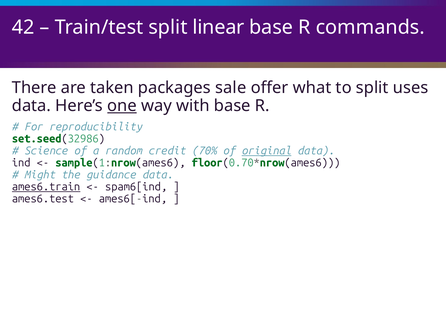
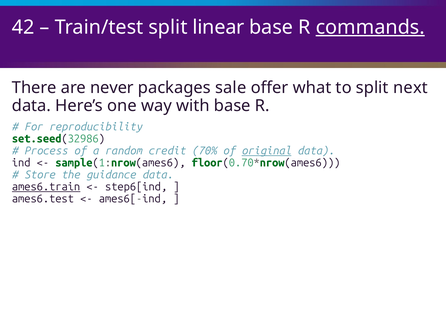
commands underline: none -> present (370, 27)
taken: taken -> never (112, 88)
uses: uses -> next (411, 88)
one underline: present -> none (122, 106)
Science: Science -> Process (46, 151)
Might: Might -> Store (40, 175)
spam6[ind: spam6[ind -> step6[ind (136, 187)
